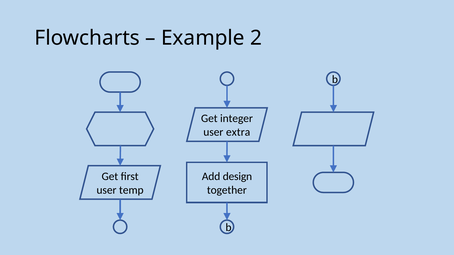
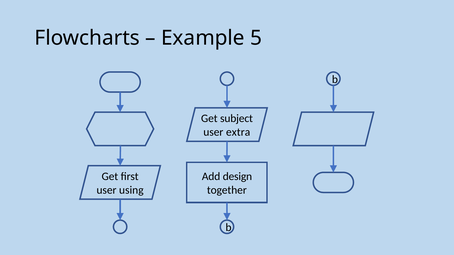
2: 2 -> 5 (256, 38)
integer: integer -> subject (237, 119)
temp: temp -> using (131, 190)
